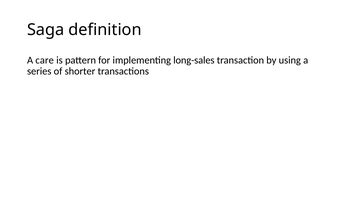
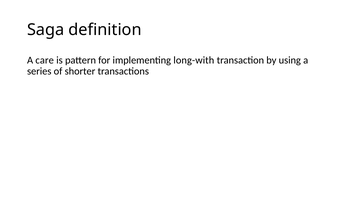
long-sales: long-sales -> long-with (194, 60)
